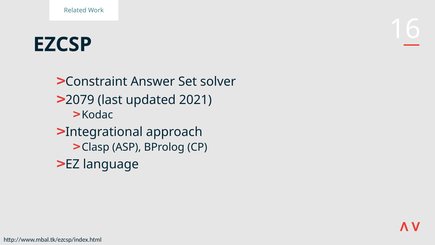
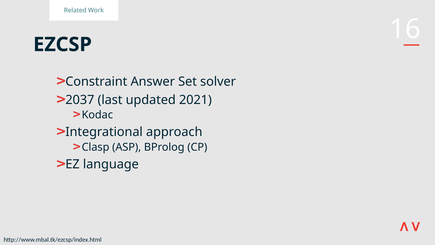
2079: 2079 -> 2037 (80, 100)
